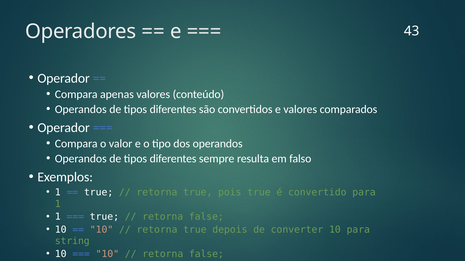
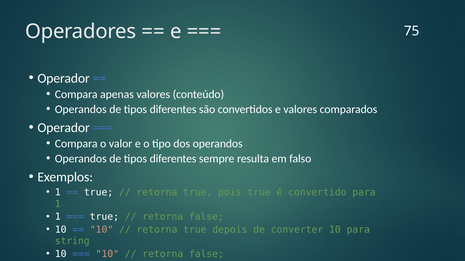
43: 43 -> 75 (412, 31)
